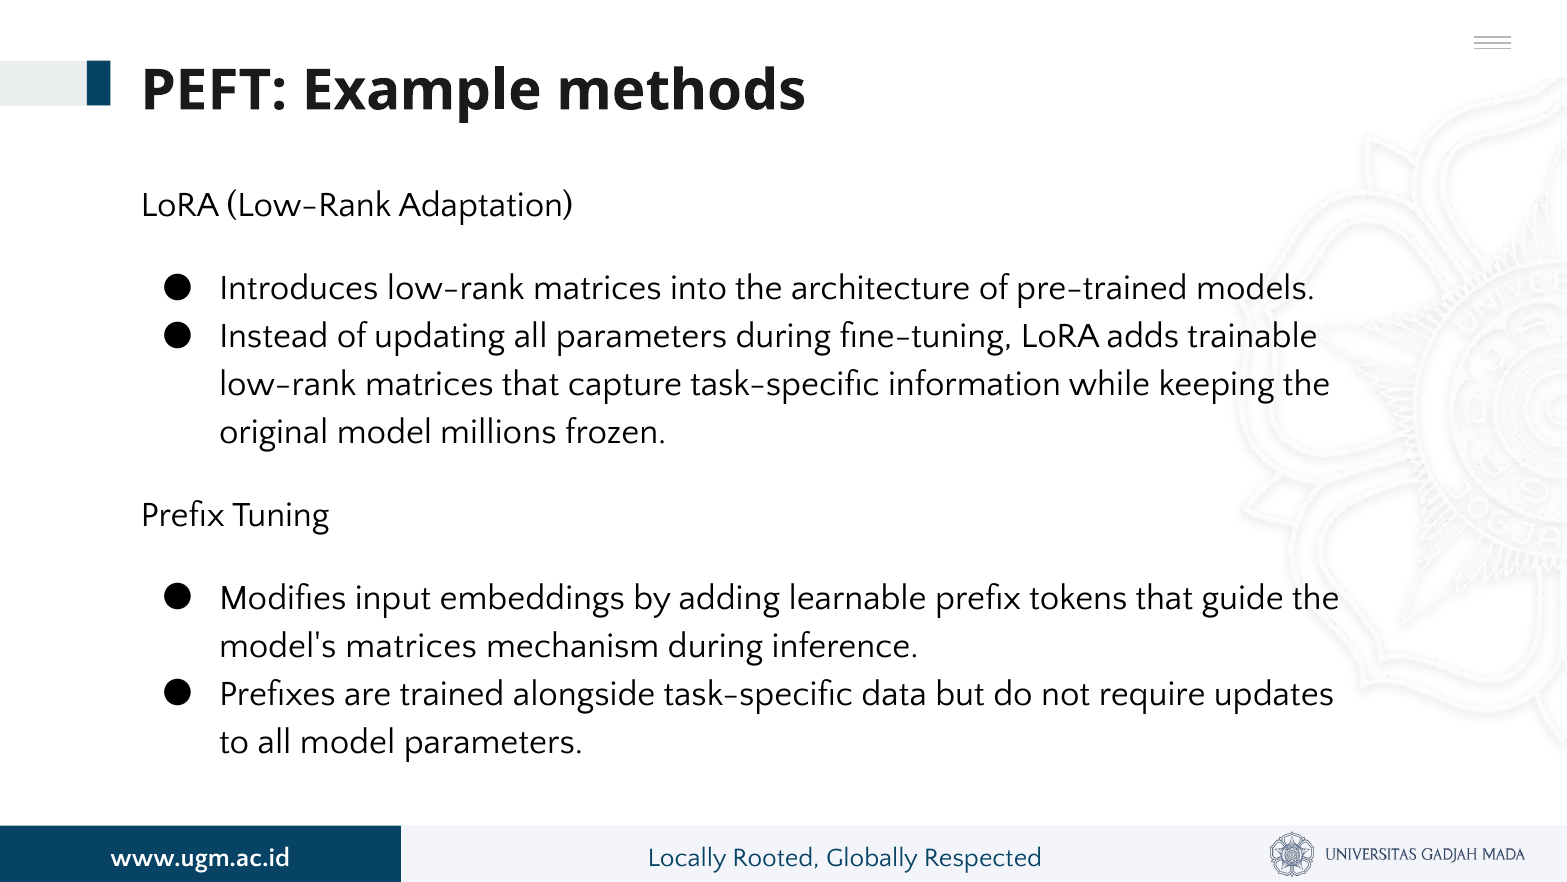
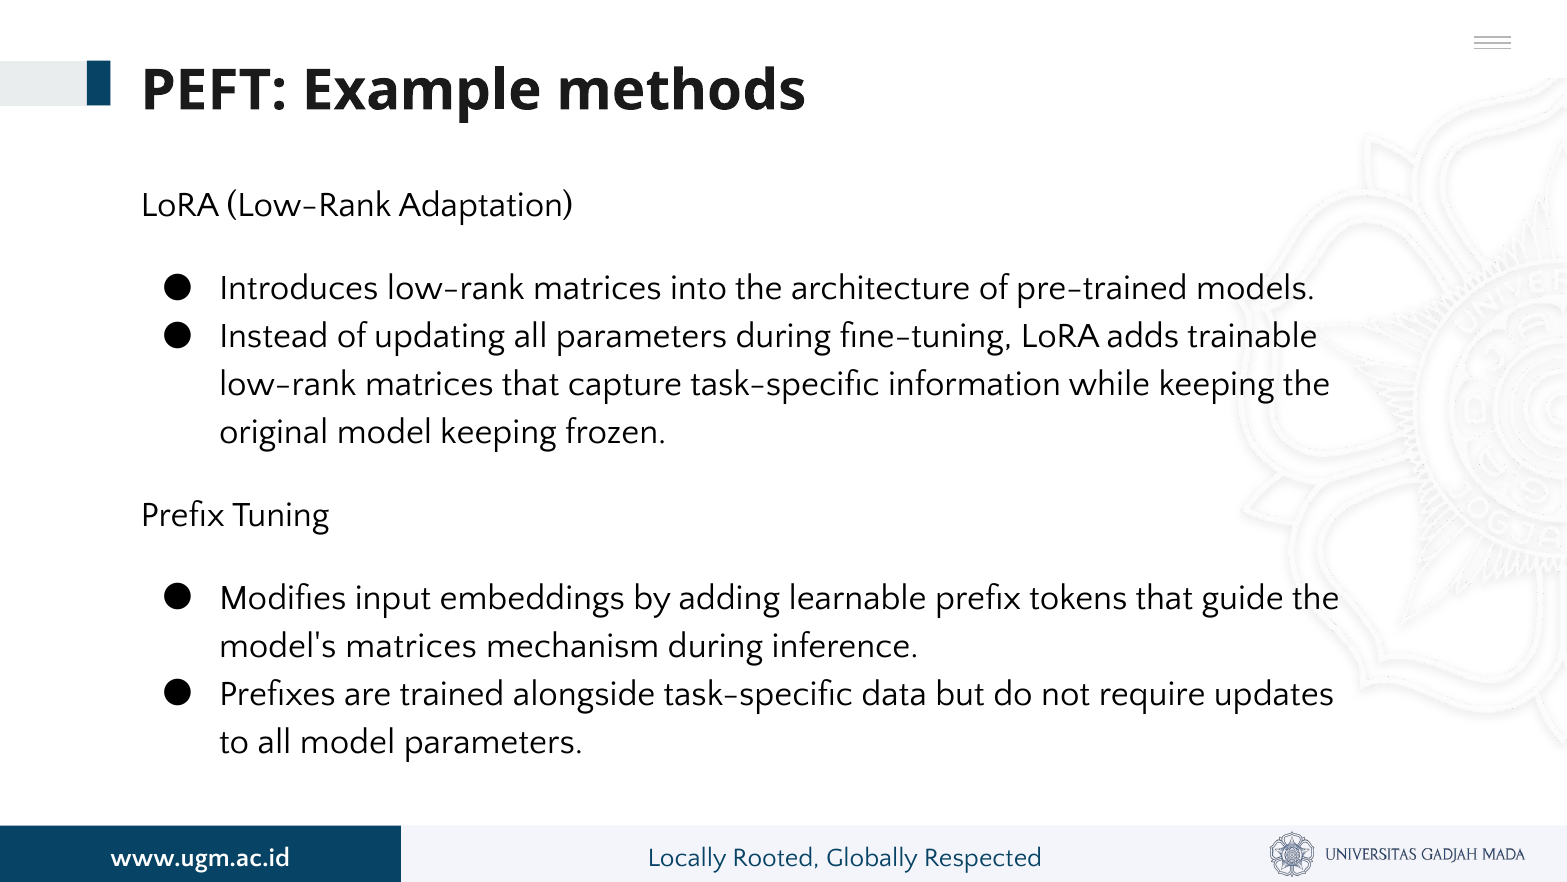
model millions: millions -> keeping (498, 432)
